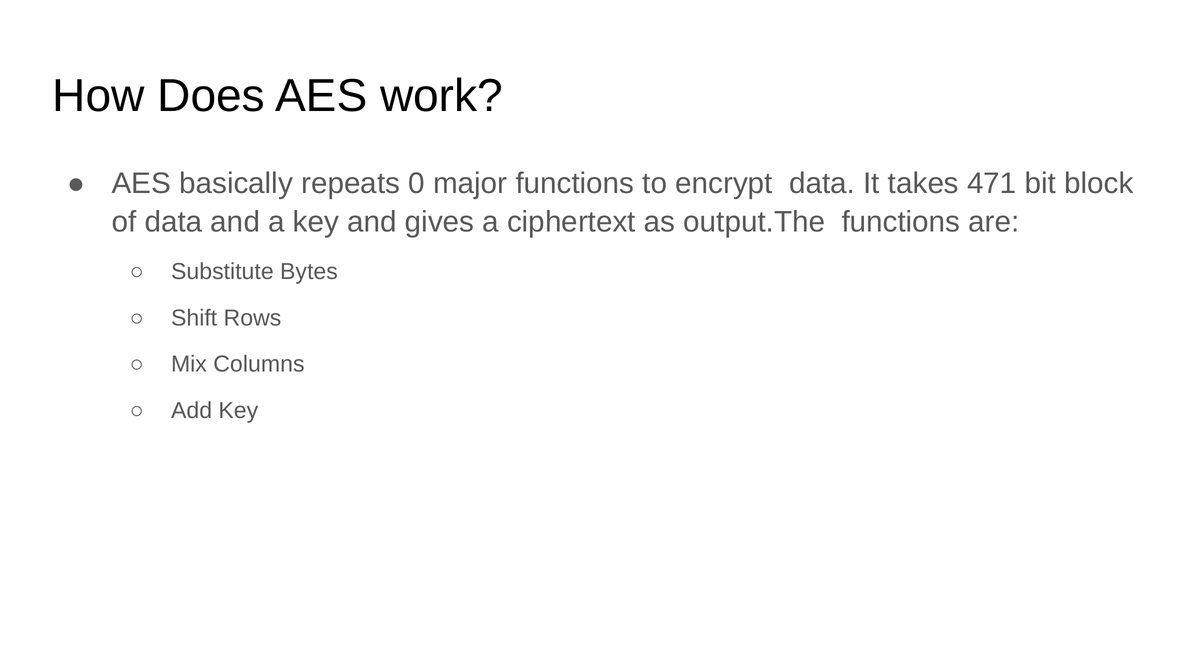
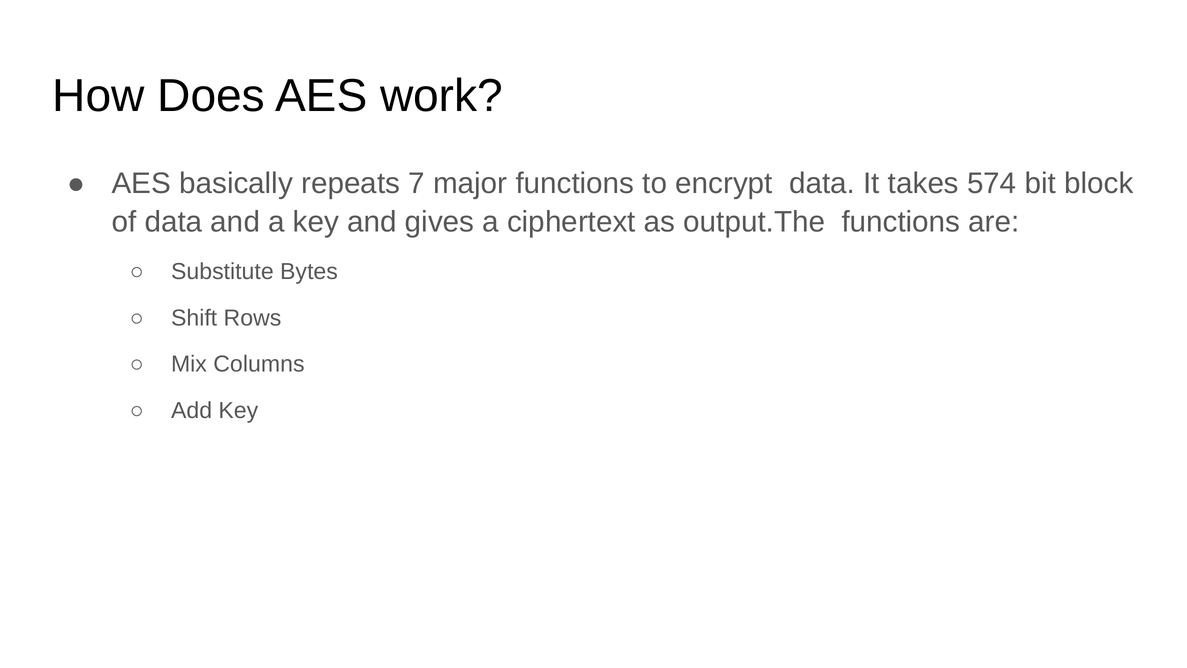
0: 0 -> 7 (417, 184)
471: 471 -> 574 (992, 184)
